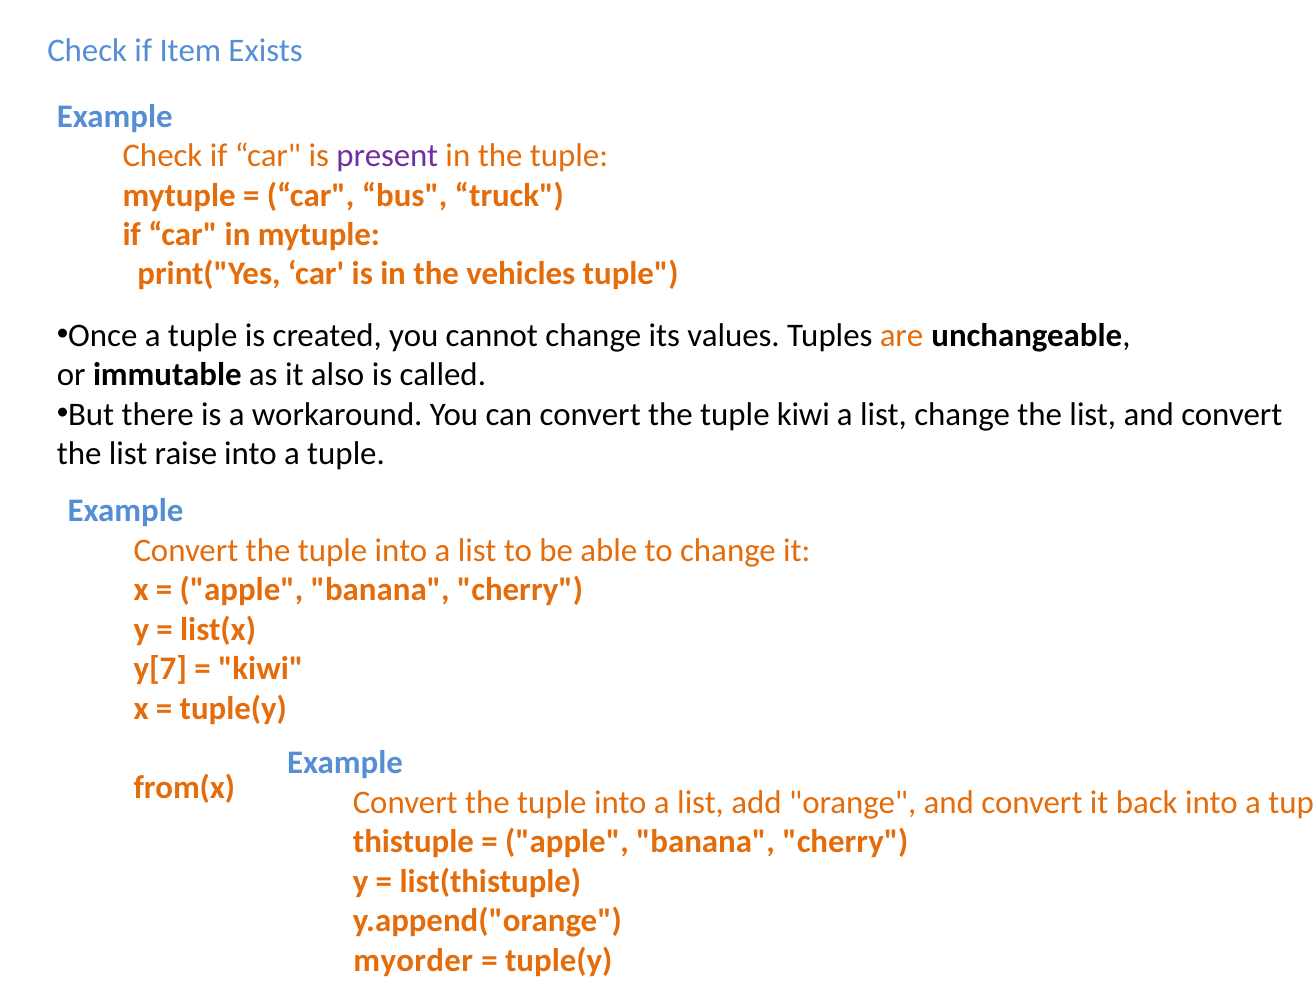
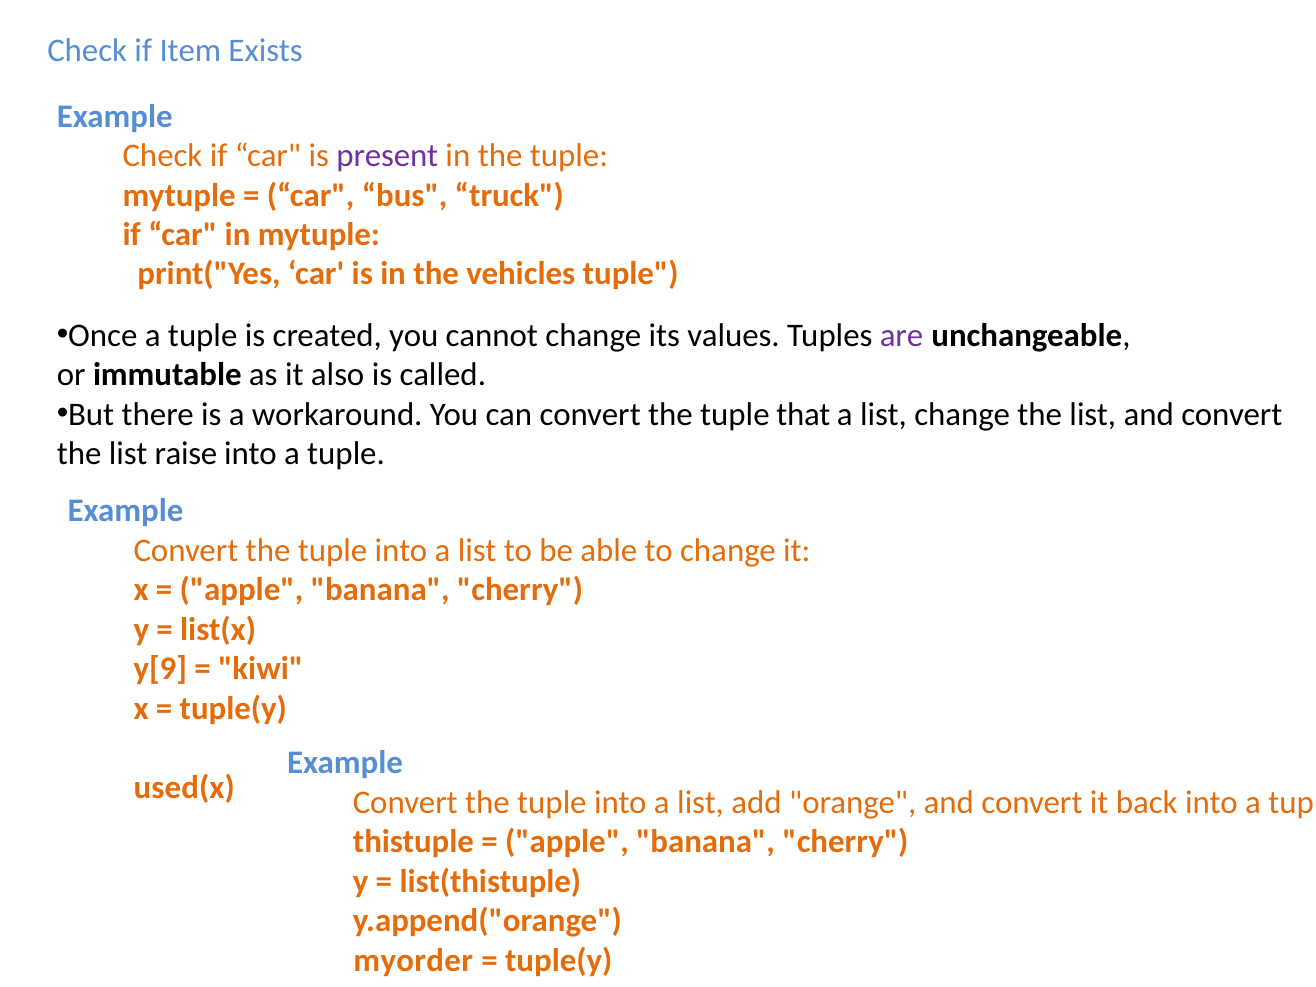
are colour: orange -> purple (901, 336)
tuple kiwi: kiwi -> that (803, 415)
y[7: y[7 -> y[9 (160, 669)
from(x: from(x -> used(x (184, 787)
